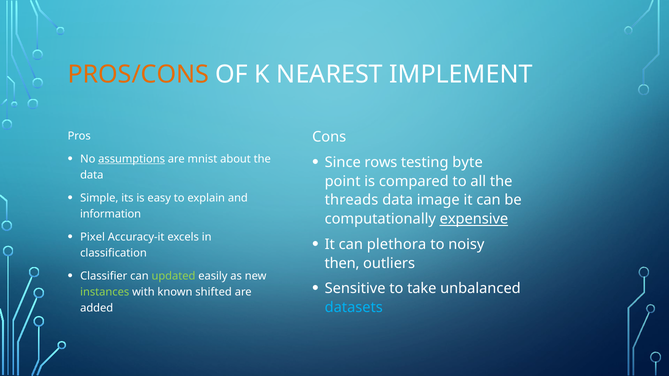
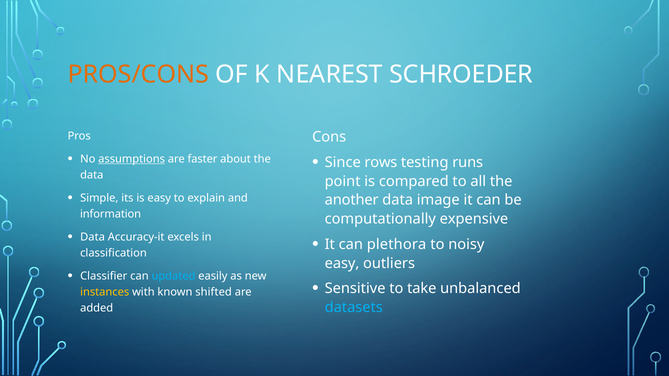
IMPLEMENT: IMPLEMENT -> SCHROEDER (461, 74)
mnist: mnist -> faster (203, 159)
byte: byte -> runs (468, 162)
threads: threads -> another (352, 200)
expensive underline: present -> none (474, 219)
Pixel: Pixel -> Data (93, 237)
then: then -> easy (342, 263)
updated colour: light green -> light blue (173, 276)
instances colour: light green -> yellow (105, 292)
